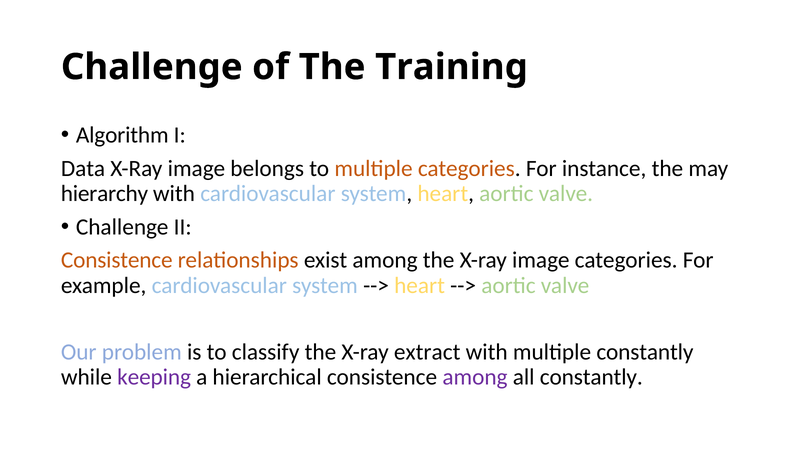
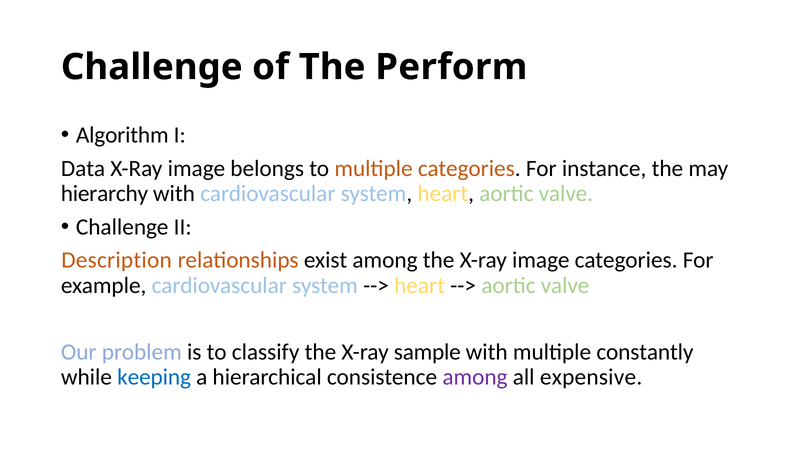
Training: Training -> Perform (451, 67)
Consistence: Consistence -> Description (117, 261)
extract: extract -> sample (427, 353)
keeping colour: purple -> blue (154, 378)
all constantly: constantly -> expensive (591, 378)
